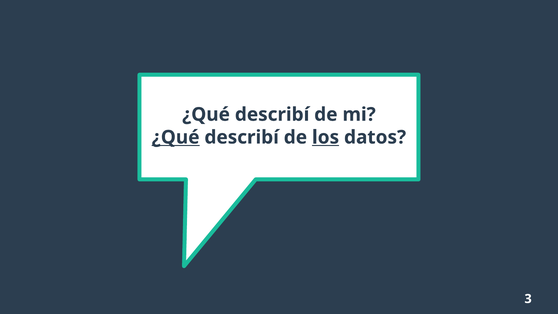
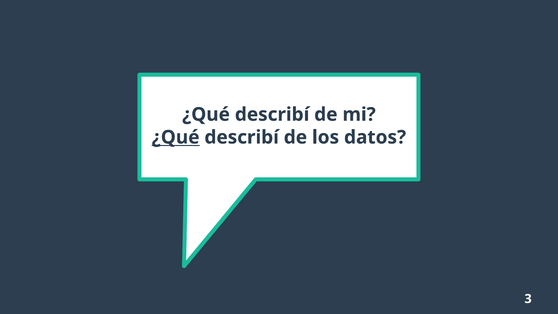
los underline: present -> none (326, 137)
